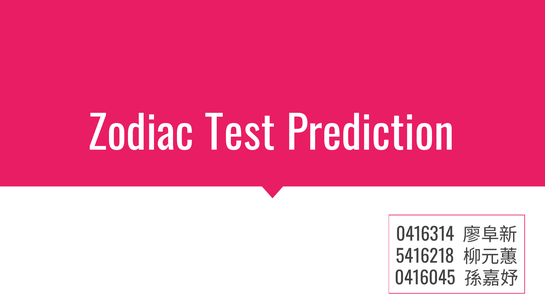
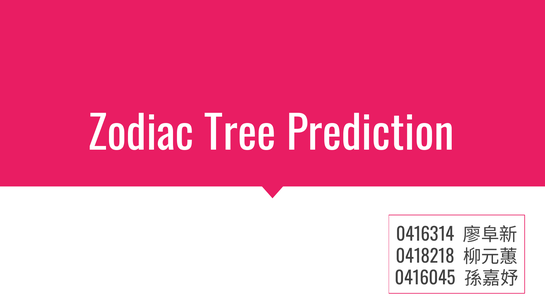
Test: Test -> Tree (240, 135)
5416218: 5416218 -> 0418218 (425, 256)
